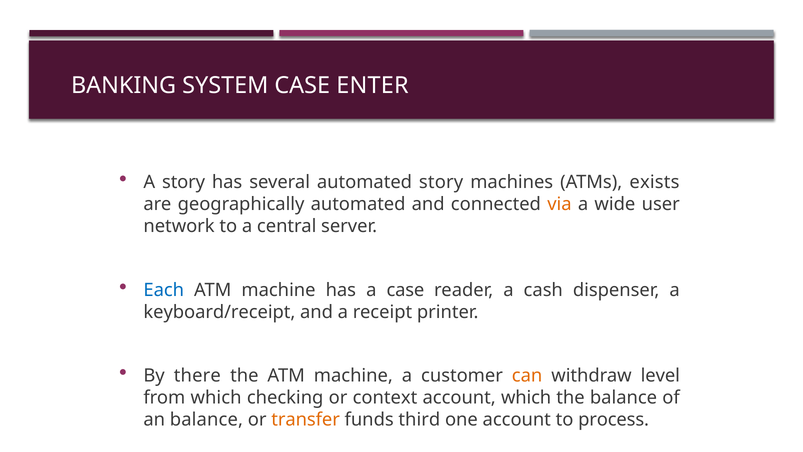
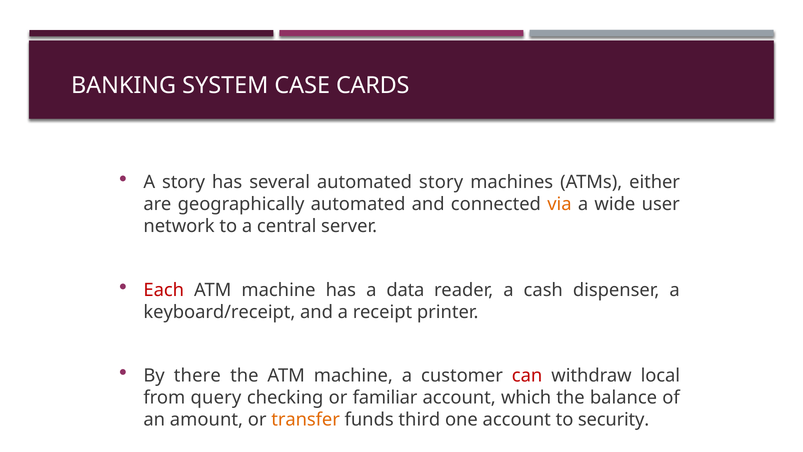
ENTER: ENTER -> CARDS (373, 85)
exists: exists -> either (655, 182)
Each colour: blue -> red (164, 290)
a case: case -> data (405, 290)
can colour: orange -> red (527, 375)
level: level -> local (660, 375)
from which: which -> query (216, 398)
context: context -> familiar (385, 398)
an balance: balance -> amount (206, 420)
process: process -> security (614, 420)
